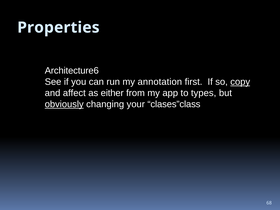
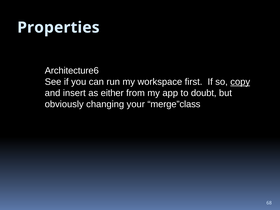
annotation: annotation -> workspace (160, 82)
affect: affect -> insert (74, 93)
types: types -> doubt (204, 93)
obviously underline: present -> none (64, 104)
clases”class: clases”class -> merge”class (174, 104)
